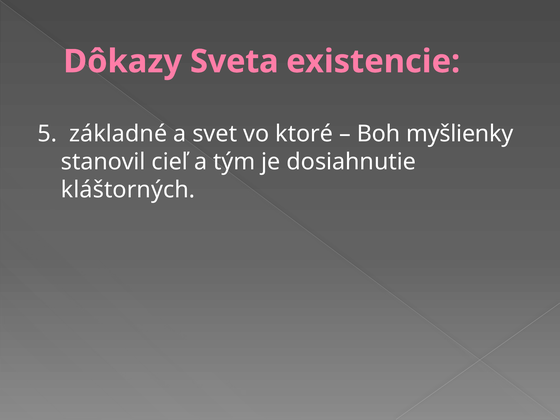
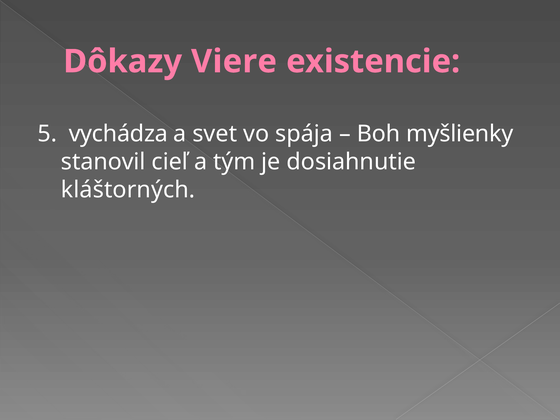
Sveta: Sveta -> Viere (234, 61)
základné: základné -> vychádza (118, 134)
ktoré: ktoré -> spája (304, 134)
